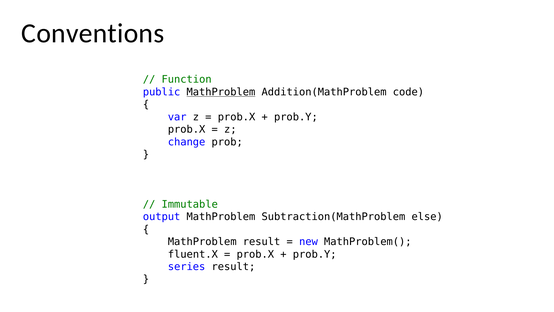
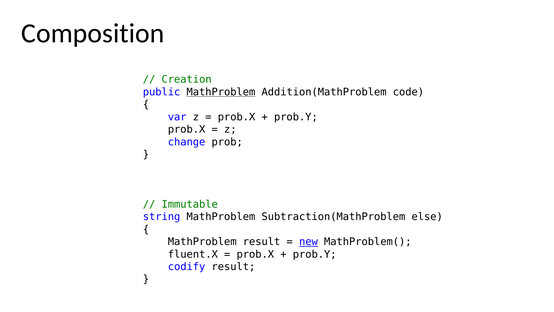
Conventions: Conventions -> Composition (93, 33)
Function: Function -> Creation (187, 79)
output: output -> string (162, 217)
new underline: none -> present (309, 241)
series: series -> codify (187, 266)
